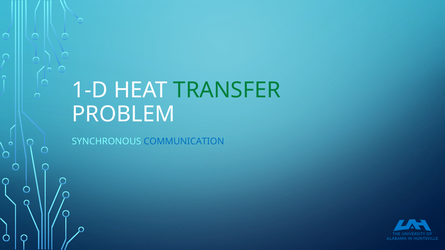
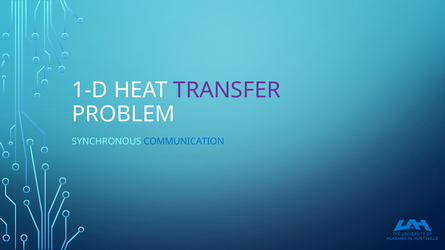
TRANSFER colour: green -> purple (227, 90)
